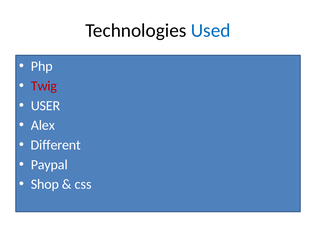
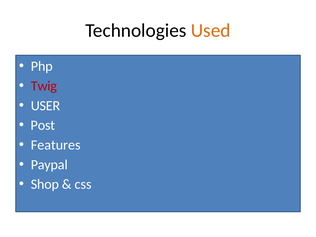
Used colour: blue -> orange (211, 31)
Alex: Alex -> Post (43, 125)
Different: Different -> Features (56, 145)
